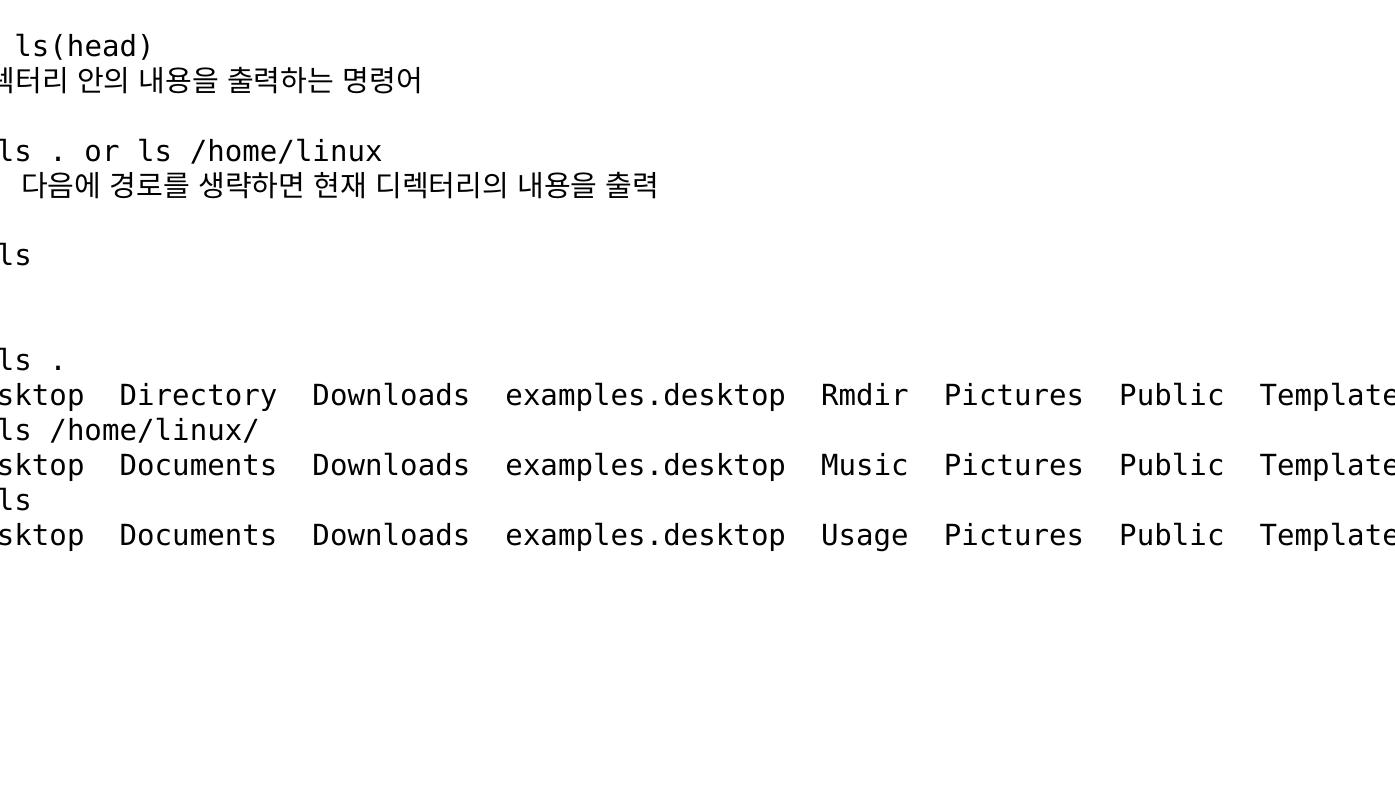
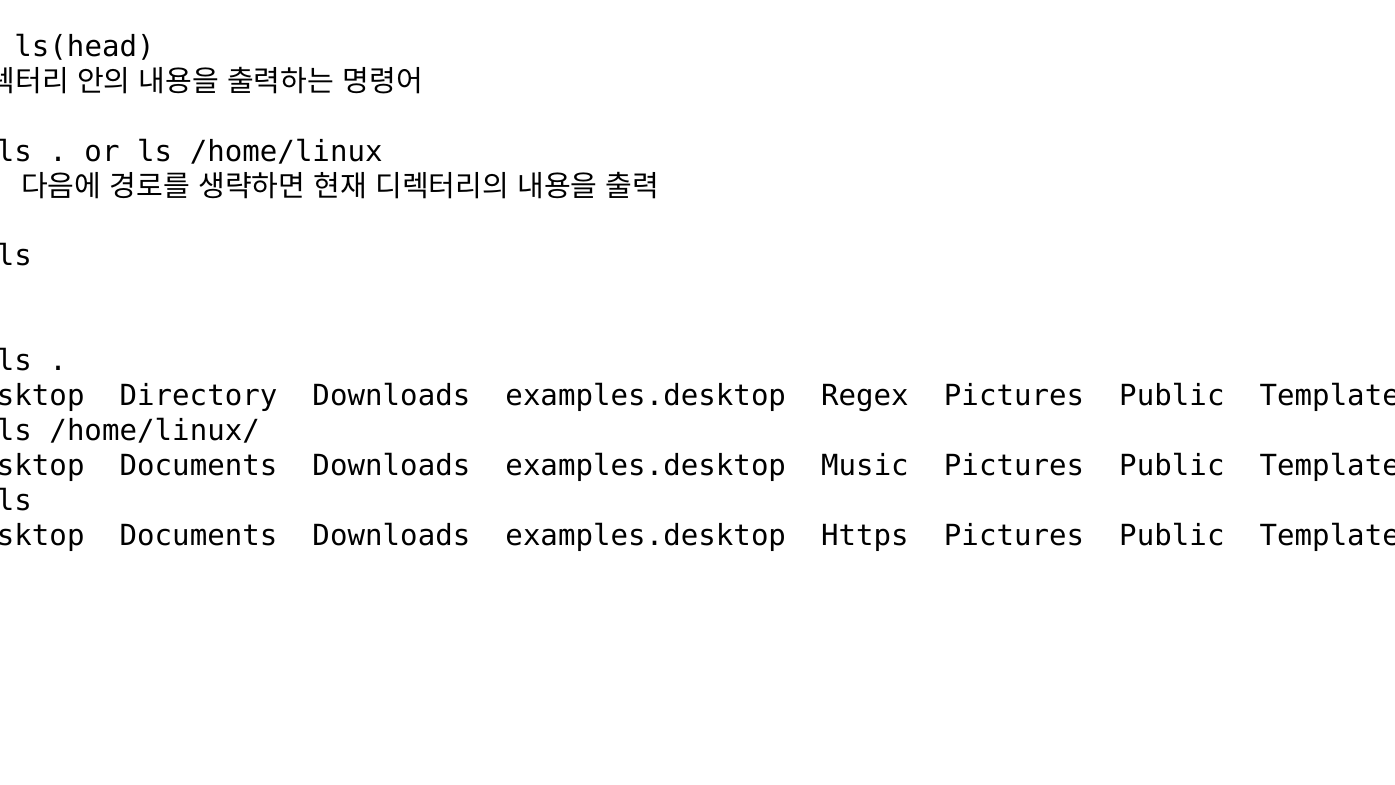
Rmdir: Rmdir -> Regex (865, 396)
Usage: Usage -> Https (865, 535)
